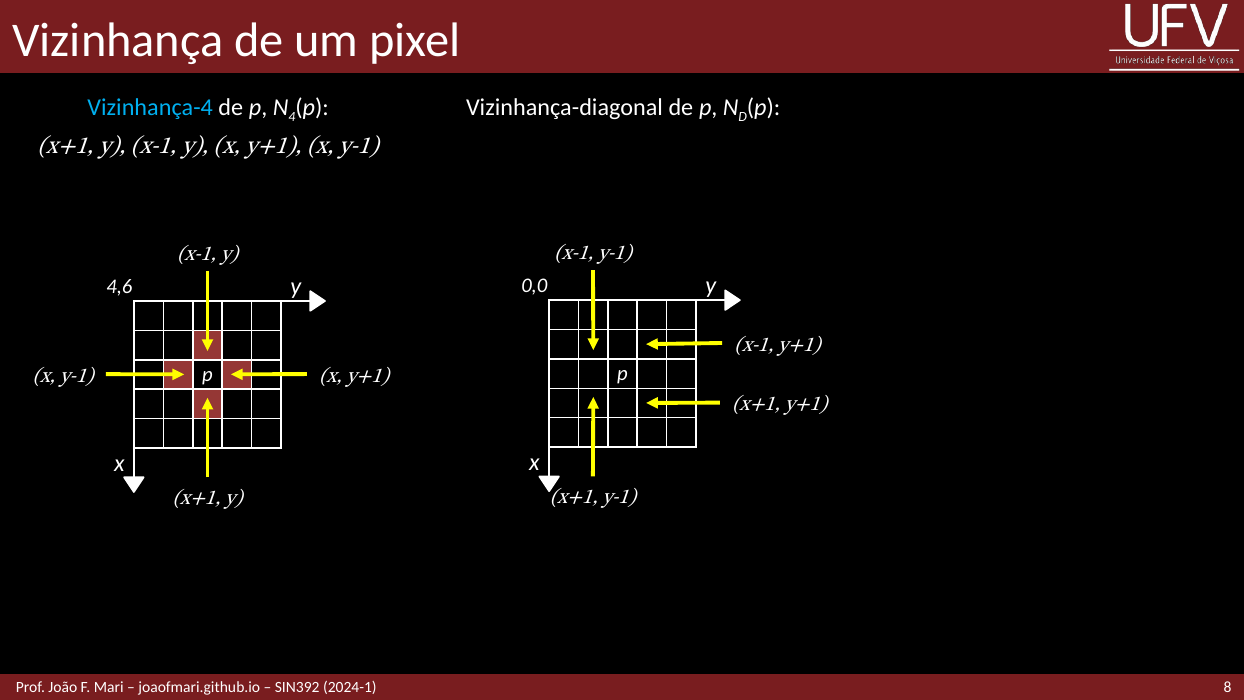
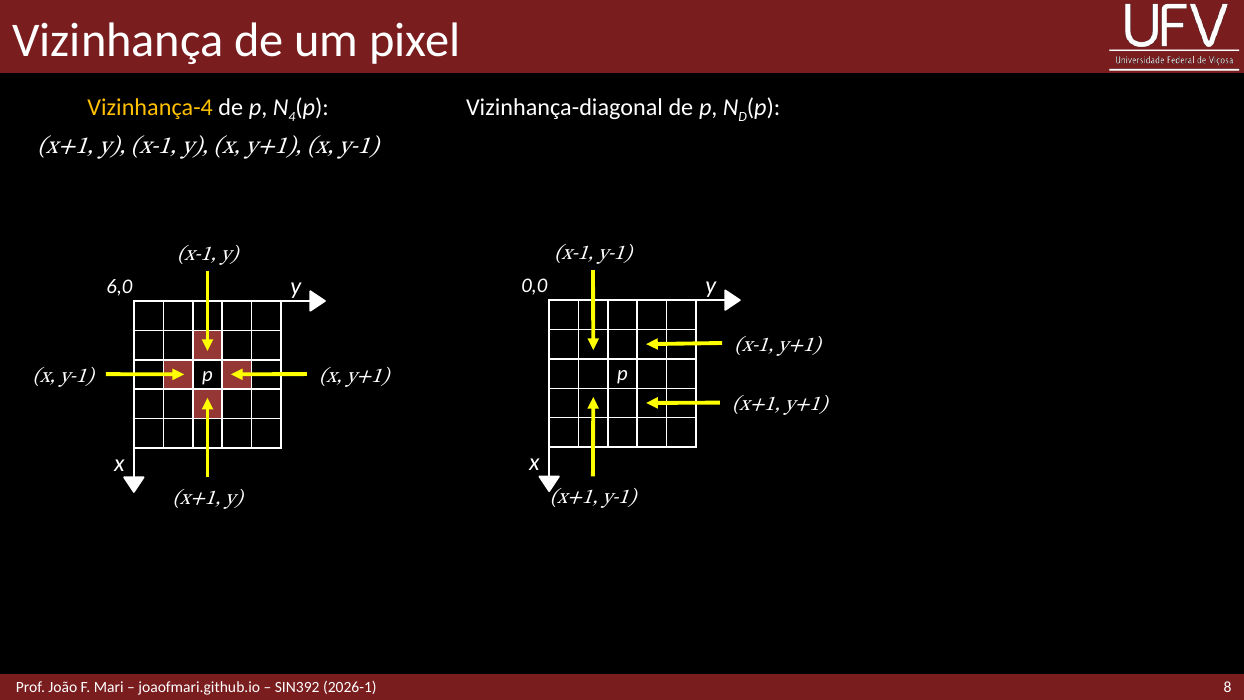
Vizinhança-4 colour: light blue -> yellow (150, 108)
4,6: 4,6 -> 6,0 (119, 286)
2024-1: 2024-1 -> 2026-1 (350, 688)
